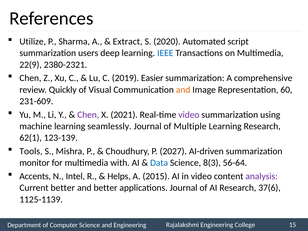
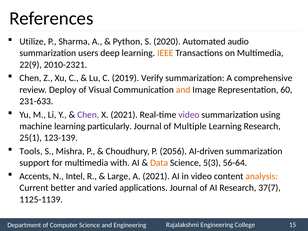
Extract: Extract -> Python (128, 42)
script: script -> audio (238, 42)
IEEE colour: blue -> orange (165, 53)
2380-2321: 2380-2321 -> 2010-2321 (66, 65)
Easier: Easier -> Verify (152, 78)
Quickly: Quickly -> Deploy (63, 90)
231-609: 231-609 -> 231-633 (36, 101)
seamlessly: seamlessly -> particularly (110, 126)
62(1: 62(1 -> 25(1 (31, 138)
2027: 2027 -> 2056 (173, 151)
monitor: monitor -> support (35, 163)
Data colour: blue -> orange (159, 163)
8(3: 8(3 -> 5(3 (212, 163)
Helps: Helps -> Large (119, 176)
A 2015: 2015 -> 2021 (156, 176)
analysis colour: purple -> orange (262, 176)
and better: better -> varied (106, 188)
37(6: 37(6 -> 37(7 (269, 188)
